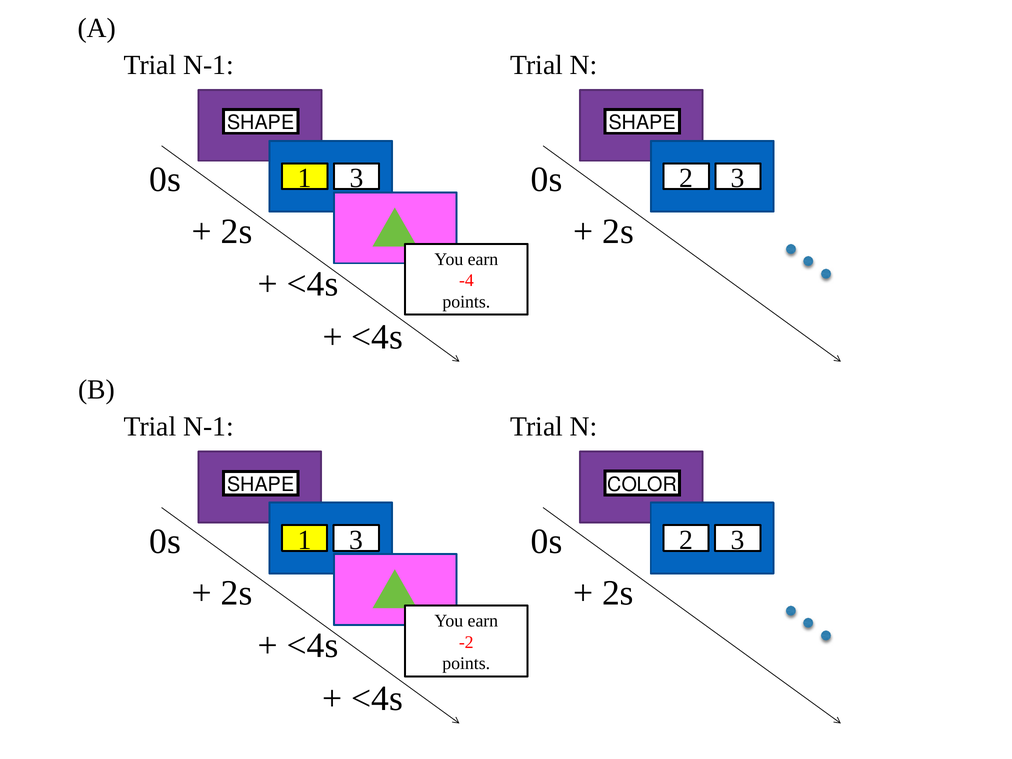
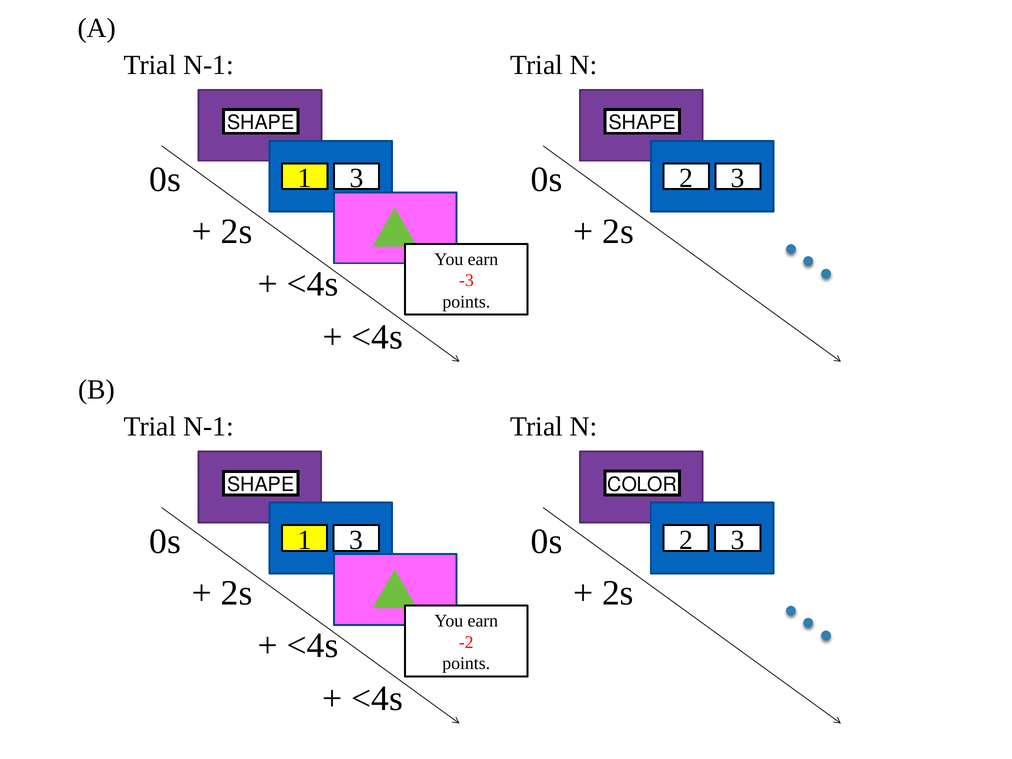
-4: -4 -> -3 (466, 281)
